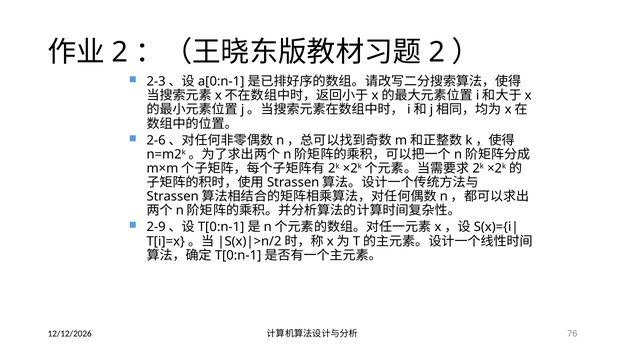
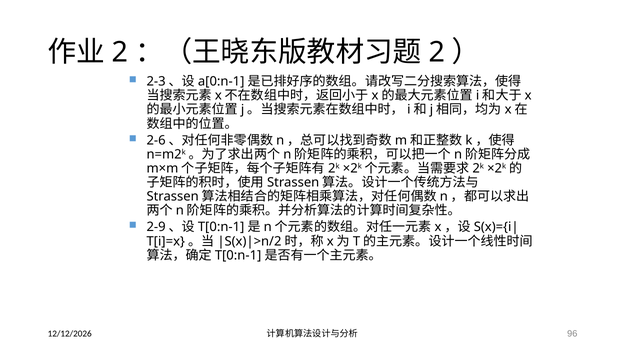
76: 76 -> 96 (572, 334)
